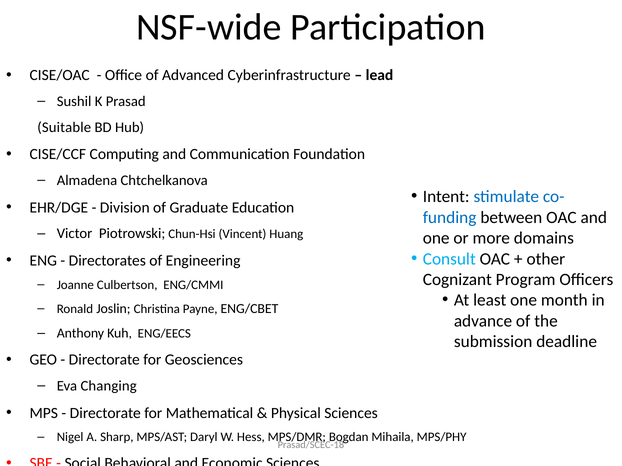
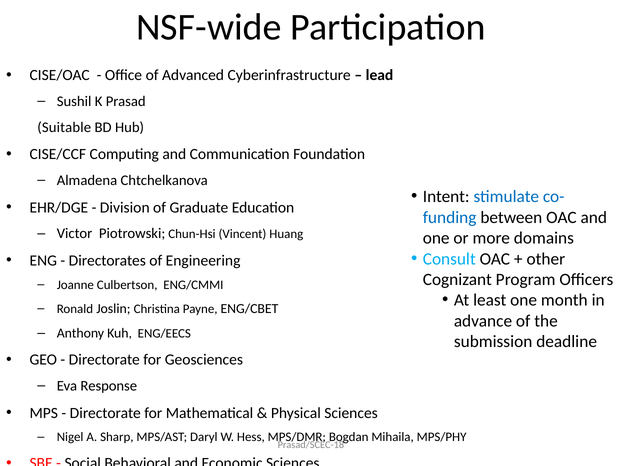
Changing: Changing -> Response (109, 386)
